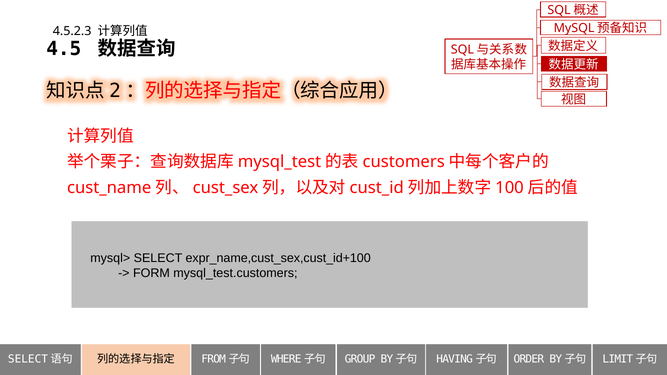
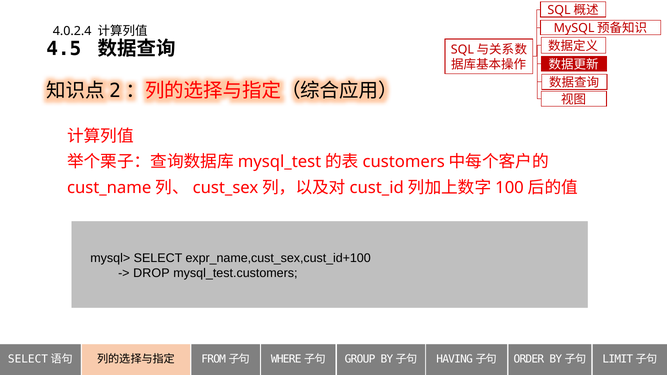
4.5.2.3: 4.5.2.3 -> 4.0.2.4 (72, 31)
FORM: FORM -> DROP (151, 273)
